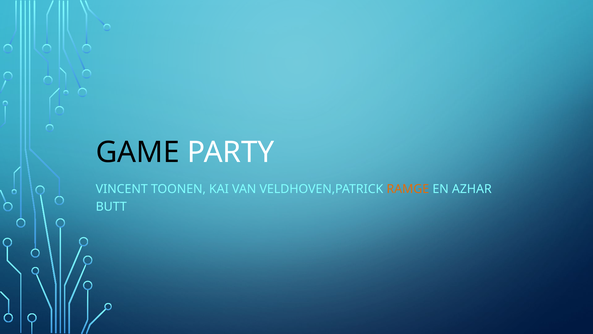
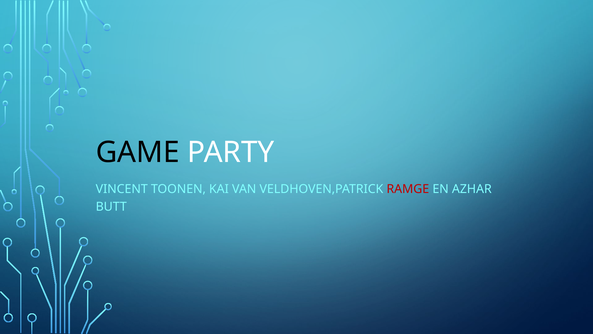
RAMGE colour: orange -> red (408, 189)
